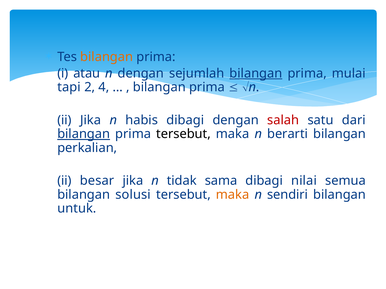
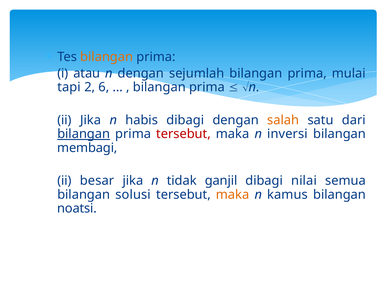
bilangan underline: present -> none (256, 74)
4: 4 -> 6 (104, 87)
salah colour: red -> orange (283, 120)
tersebut colour: black -> red (183, 134)
berarti: berarti -> inversi (287, 134)
perkalian: perkalian -> membagi (87, 148)
sama: sama -> ganjil (221, 181)
sendiri: sendiri -> kamus (287, 195)
untuk: untuk -> noatsi (77, 209)
